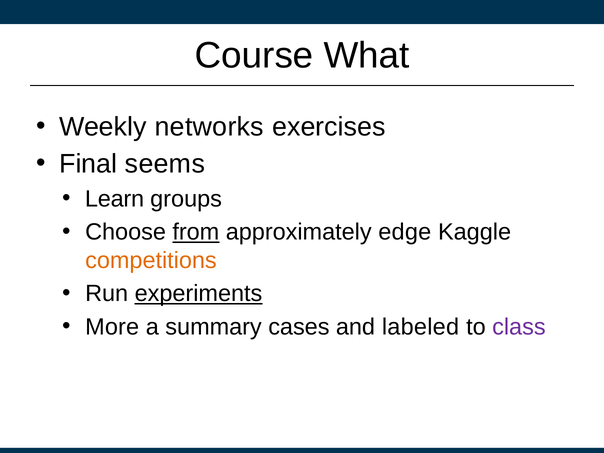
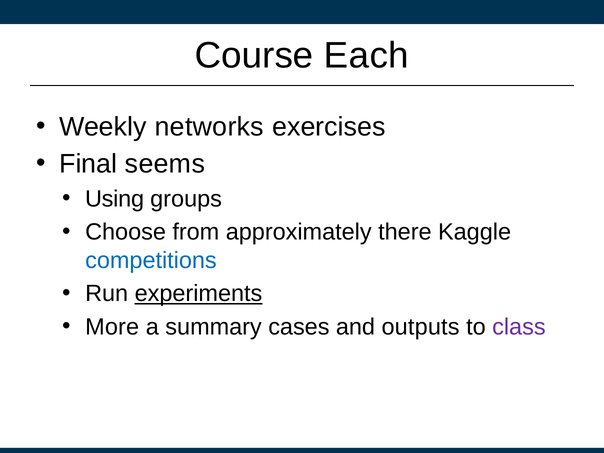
What: What -> Each (366, 55)
Learn: Learn -> Using (115, 199)
from underline: present -> none (196, 232)
edge: edge -> there (405, 232)
competitions colour: orange -> blue (151, 260)
labeled: labeled -> outputs (421, 327)
